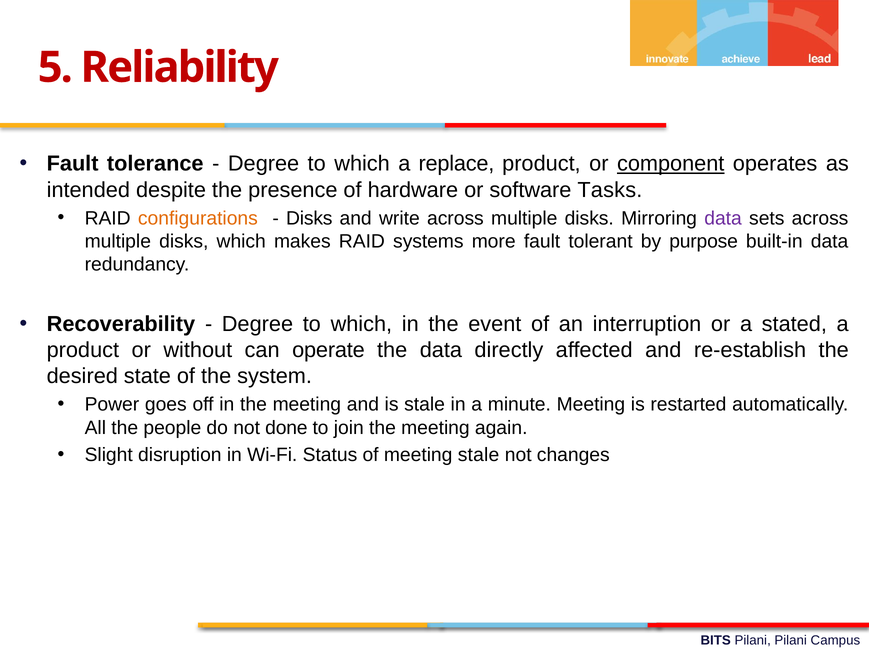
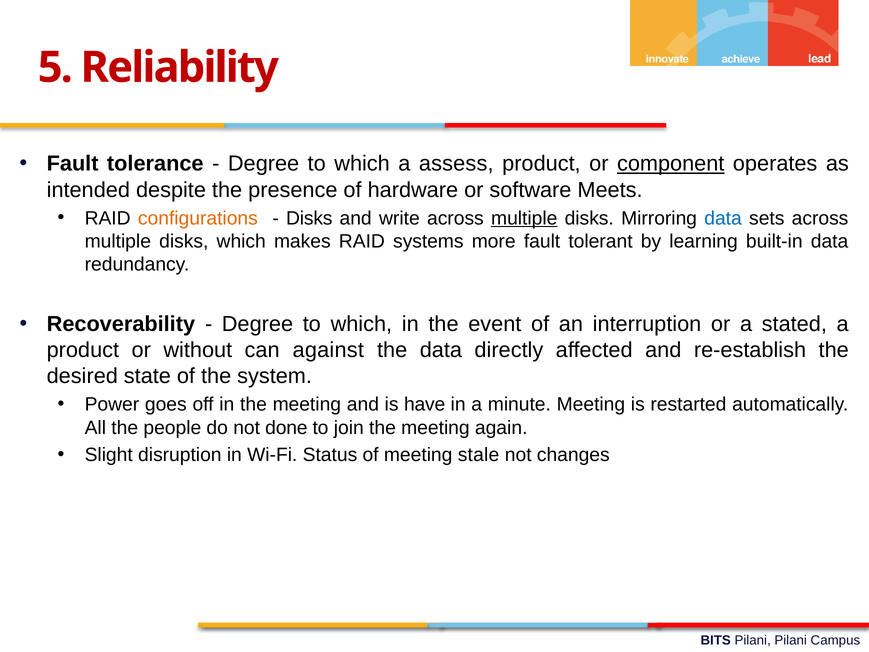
replace: replace -> assess (456, 164)
Tasks: Tasks -> Meets (610, 190)
multiple underline: none -> present (524, 218)
data colour: purple -> blue (723, 218)
purpose: purpose -> learning (704, 241)
operate: operate -> against (328, 350)
is stale: stale -> have (425, 404)
